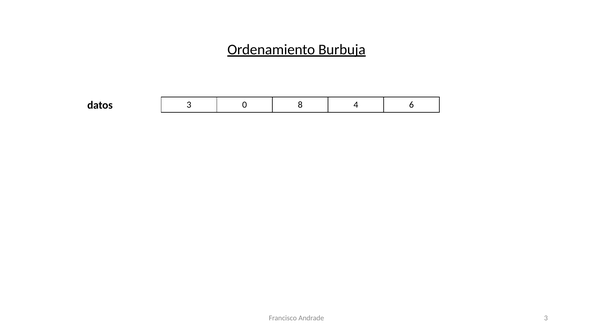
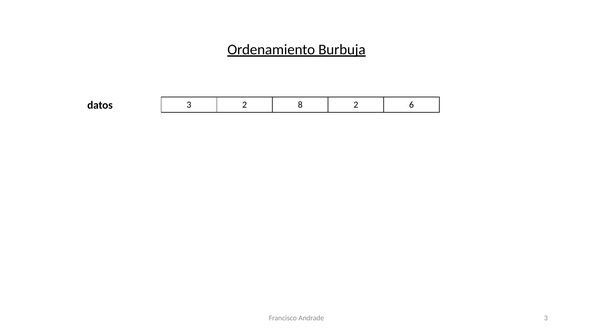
3 0: 0 -> 2 (245, 105)
8 4: 4 -> 2 (356, 105)
